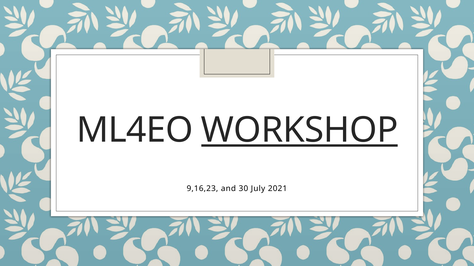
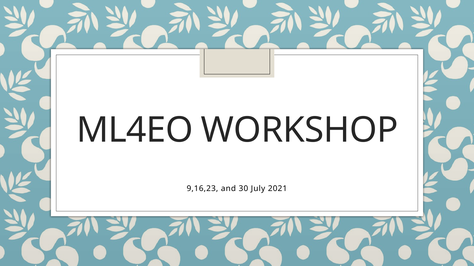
WORKSHOP underline: present -> none (300, 131)
